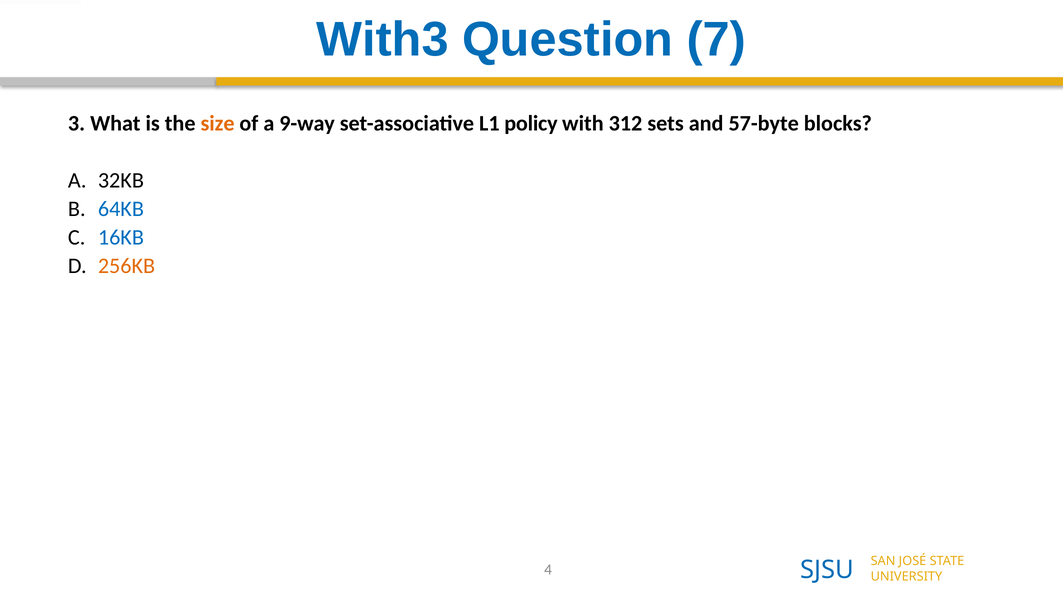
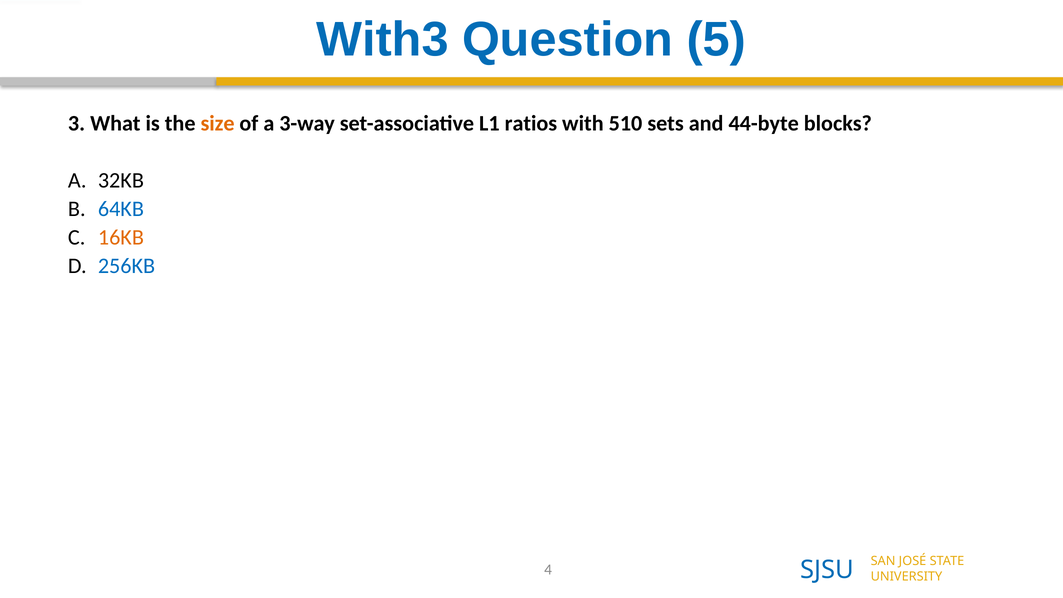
7: 7 -> 5 (716, 40)
9-way: 9-way -> 3-way (307, 124)
policy: policy -> ratios (531, 124)
312: 312 -> 510 (626, 124)
57-byte: 57-byte -> 44-byte (764, 124)
16KB colour: blue -> orange (121, 237)
256KB colour: orange -> blue (127, 266)
